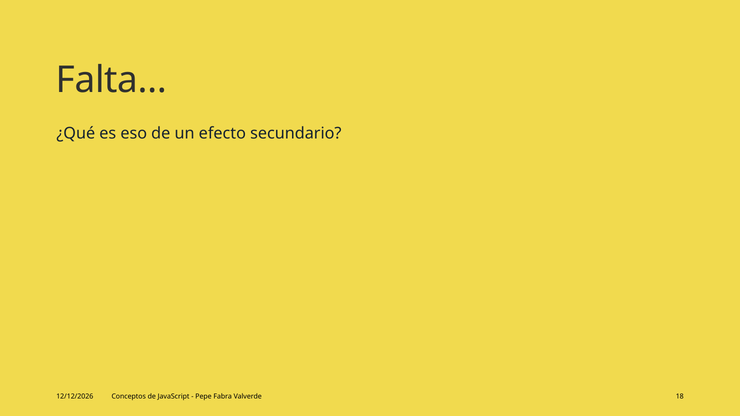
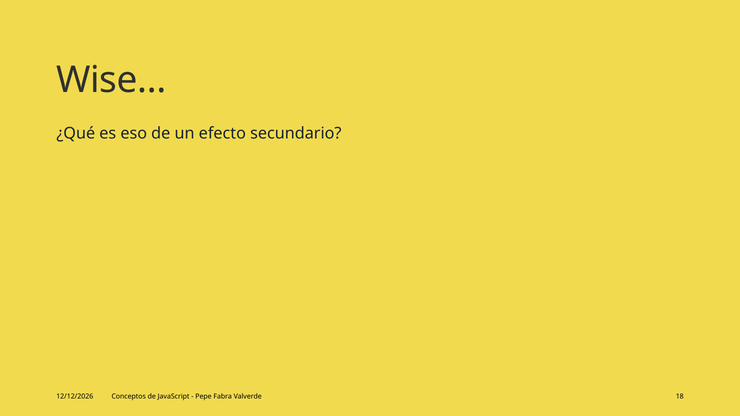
Falta…: Falta… -> Wise… (111, 80)
